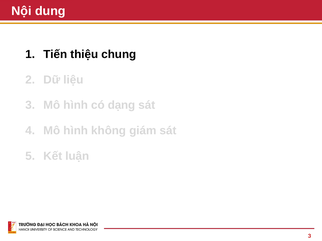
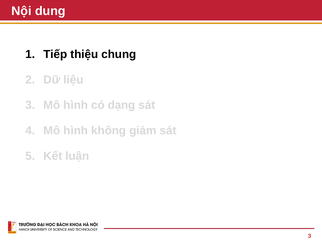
Tiến: Tiến -> Tiếp (55, 54)
